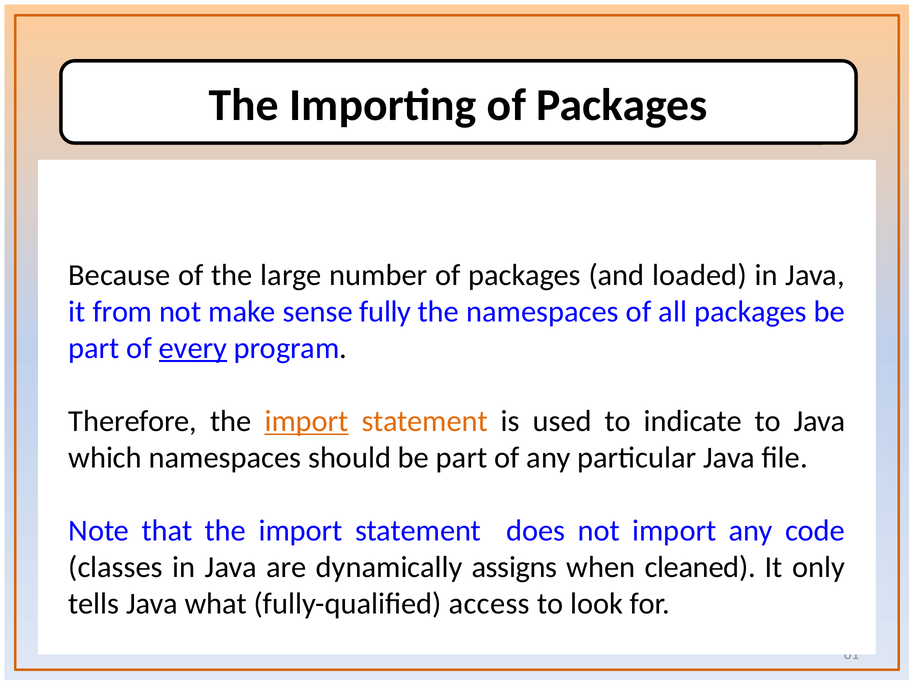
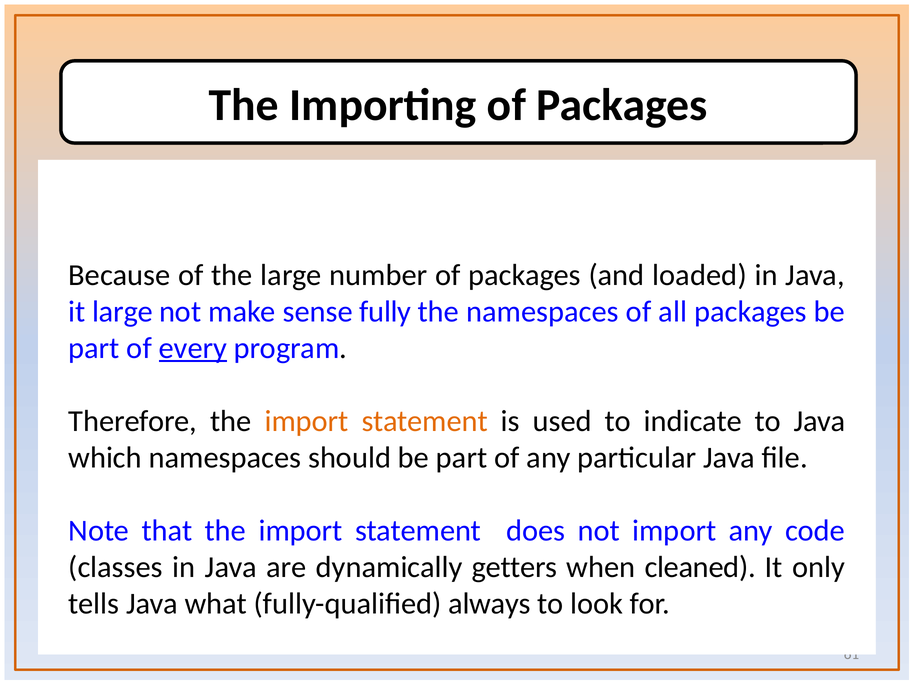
it from: from -> large (122, 312)
import underline: present -> none (307, 421)
assigns: assigns -> getters (514, 568)
access: access -> always (490, 604)
